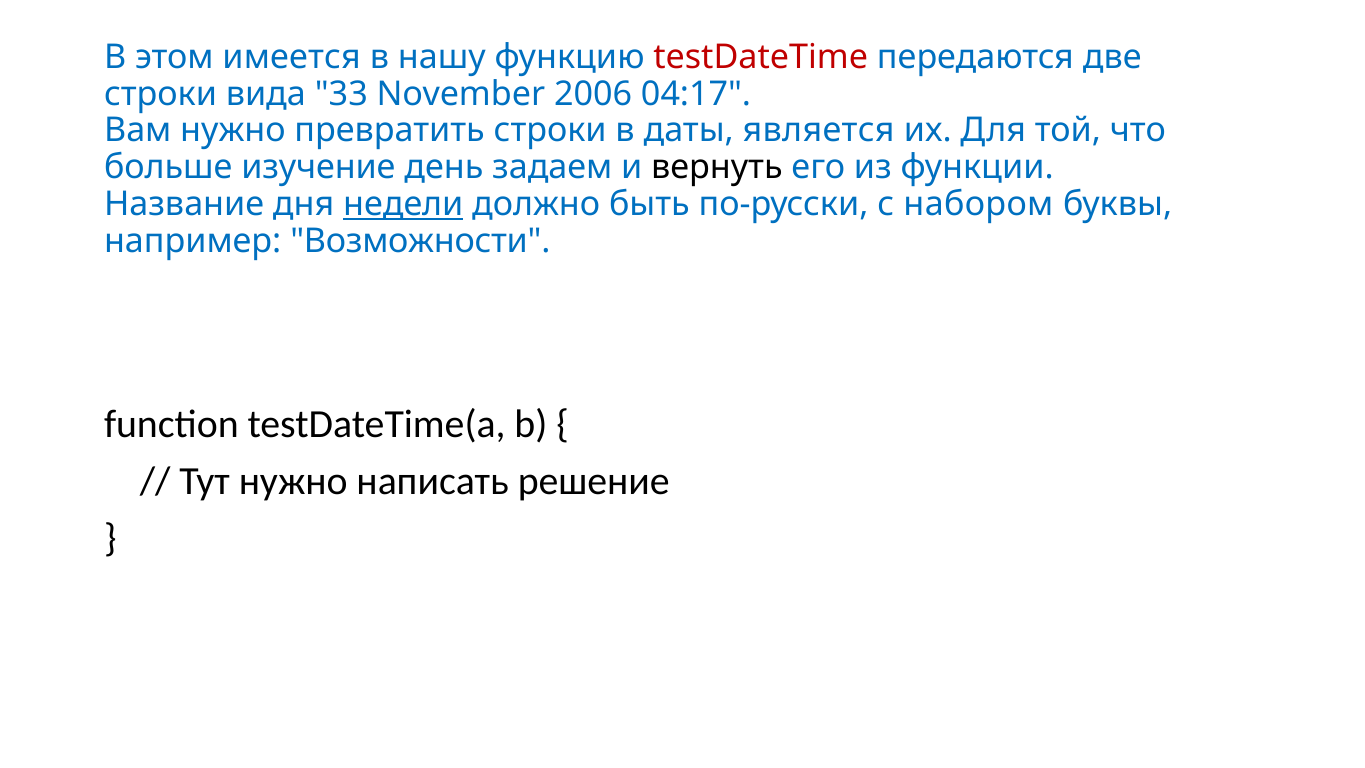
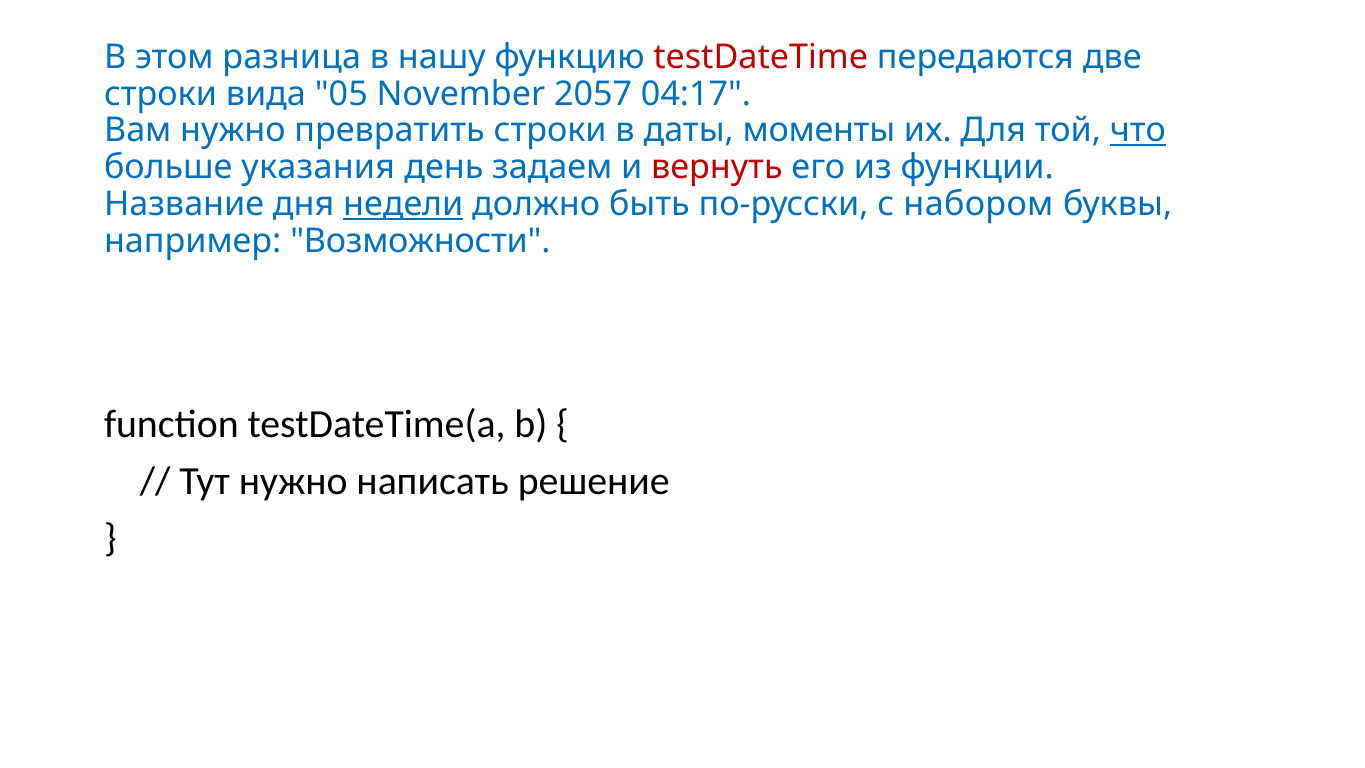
имеется: имеется -> разница (292, 57)
33: 33 -> 05 (341, 94)
2006: 2006 -> 2057 (593, 94)
является: является -> моменты (819, 131)
что underline: none -> present (1138, 131)
изучение: изучение -> указания (318, 167)
вернуть colour: black -> red (717, 167)
